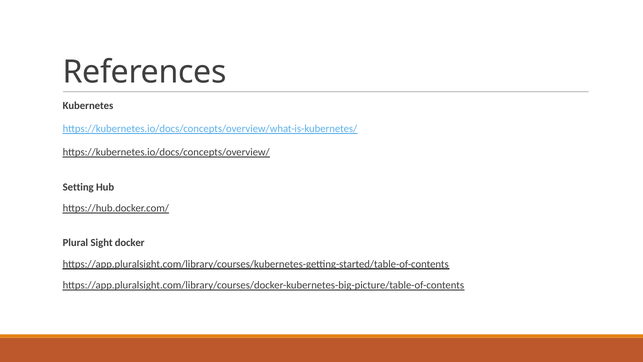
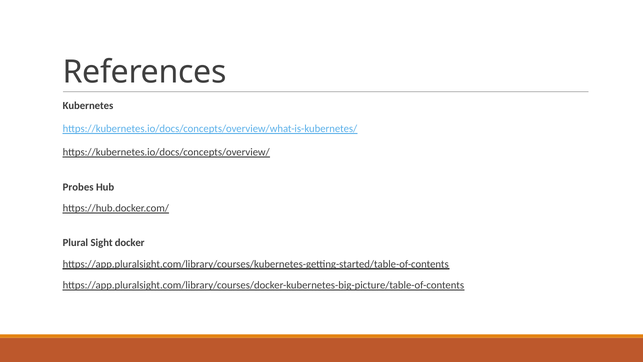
Setting: Setting -> Probes (78, 187)
